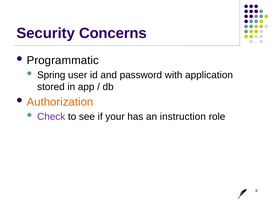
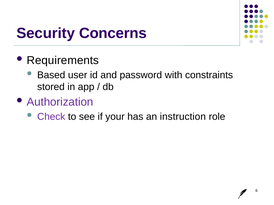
Programmatic: Programmatic -> Requirements (63, 61)
Spring: Spring -> Based (51, 75)
application: application -> constraints (209, 75)
Authorization colour: orange -> purple (60, 102)
